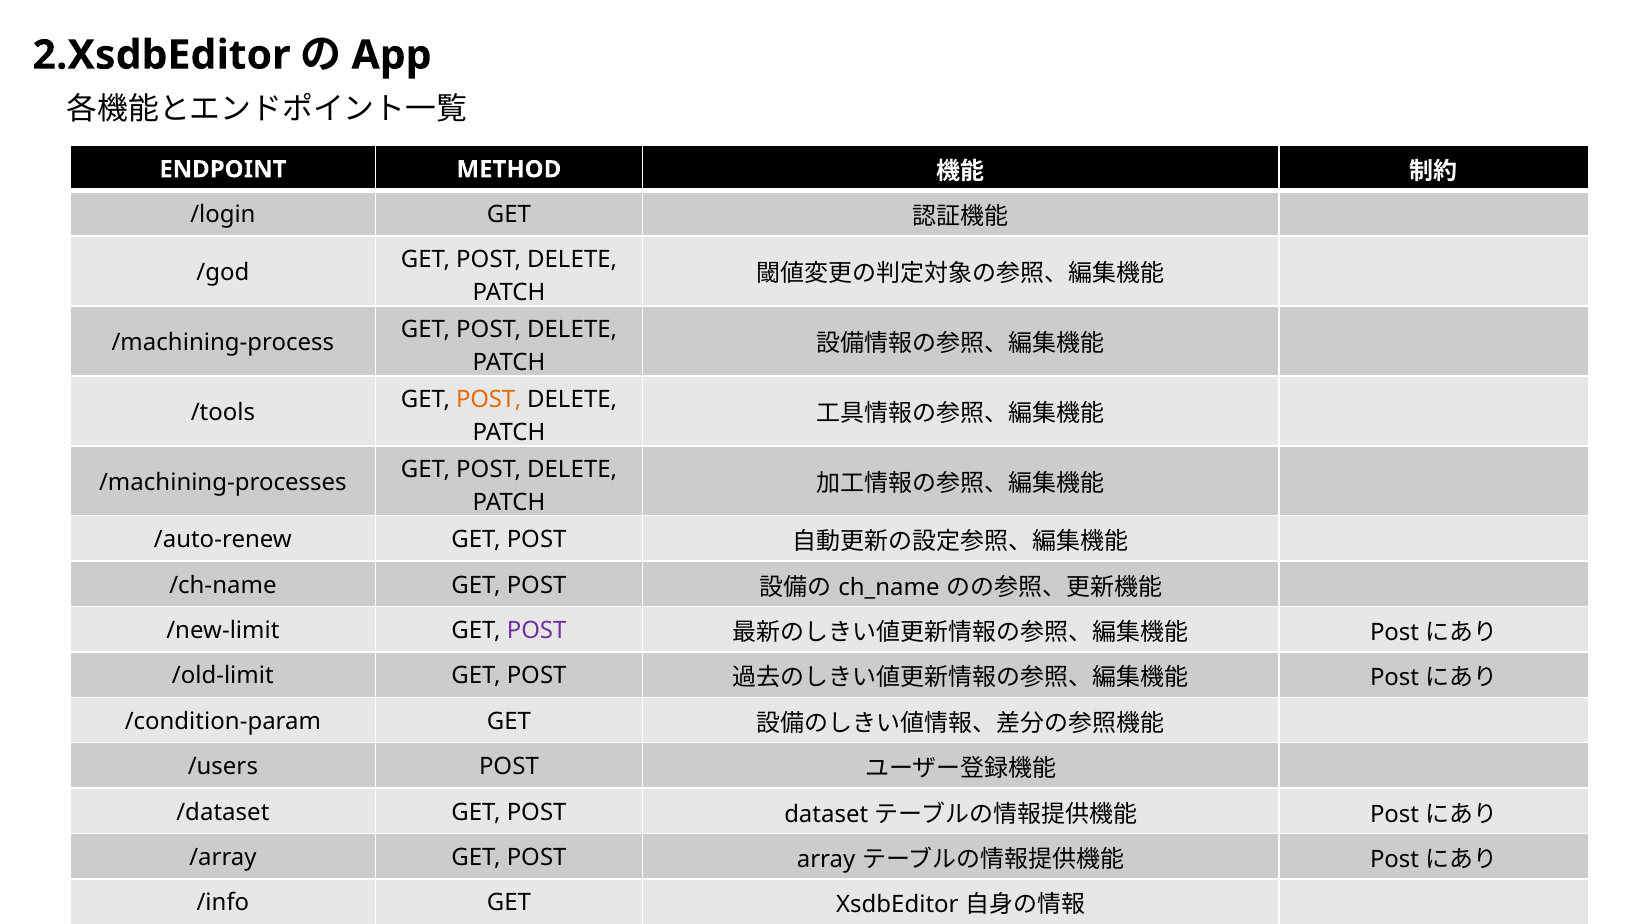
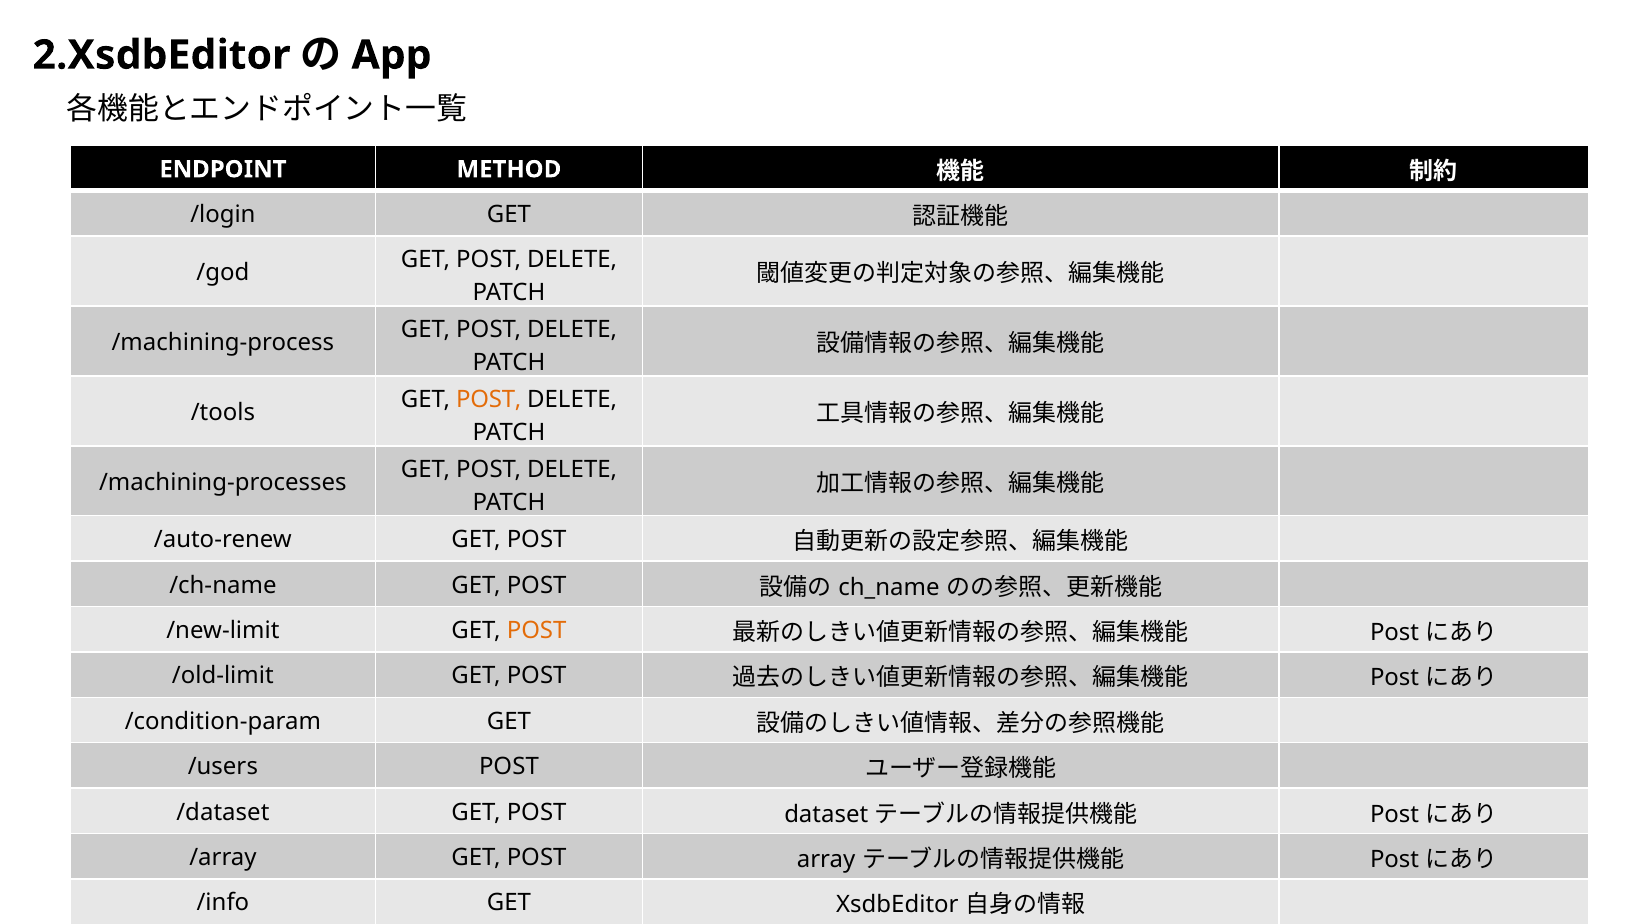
POST colour: purple -> orange (537, 631)
